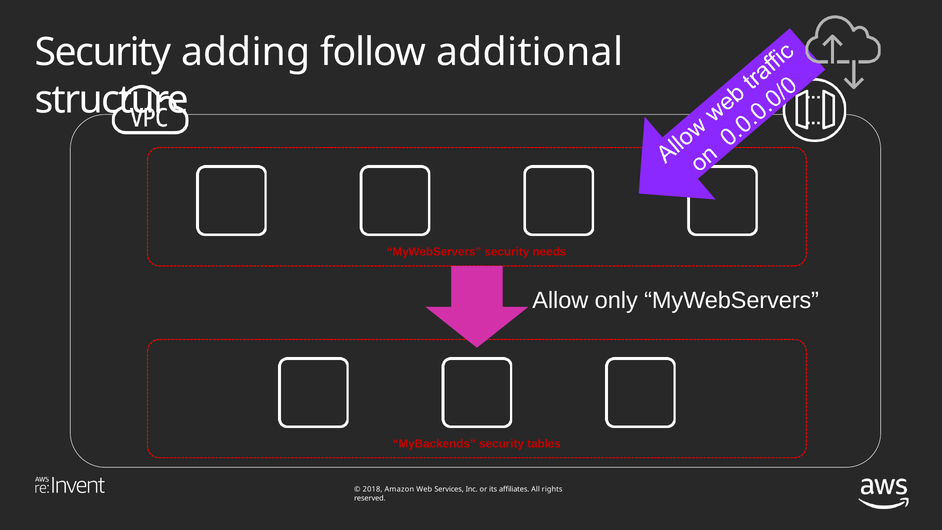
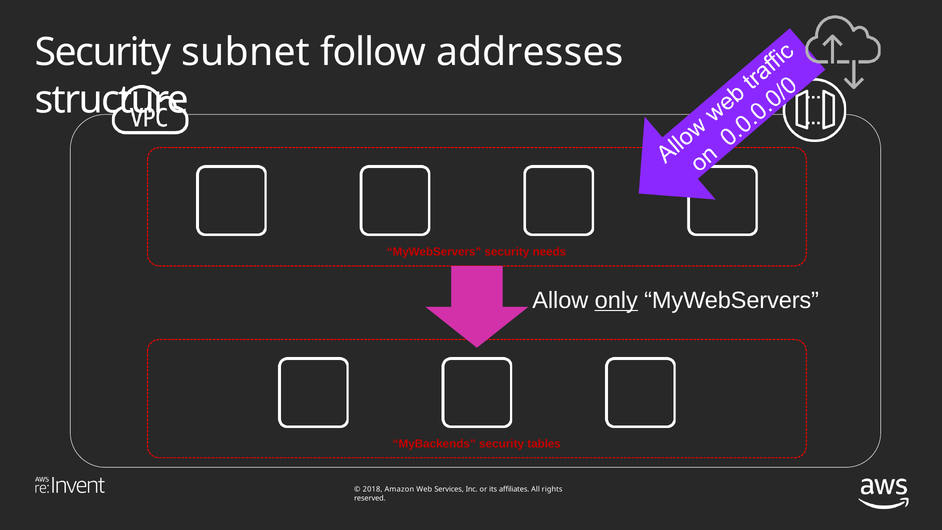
adding: adding -> subnet (246, 52)
additional: additional -> addresses (530, 52)
only underline: none -> present (616, 300)
